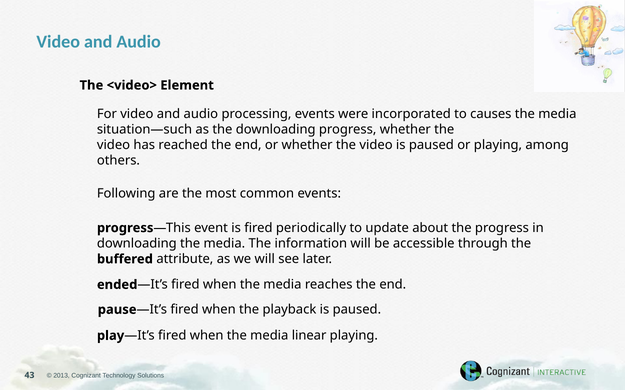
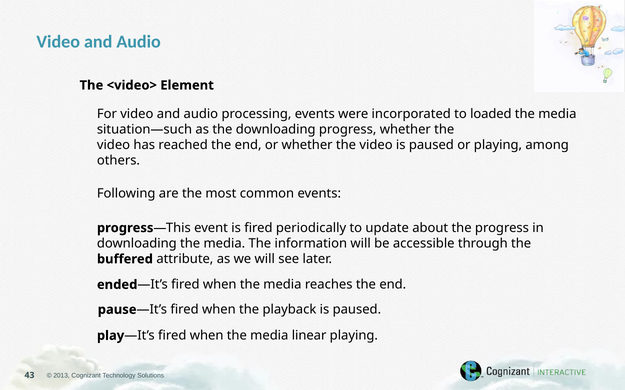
causes: causes -> loaded (491, 114)
